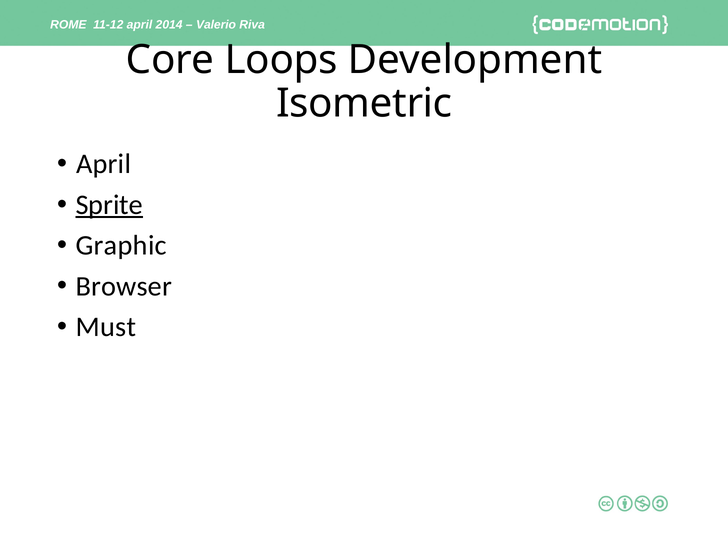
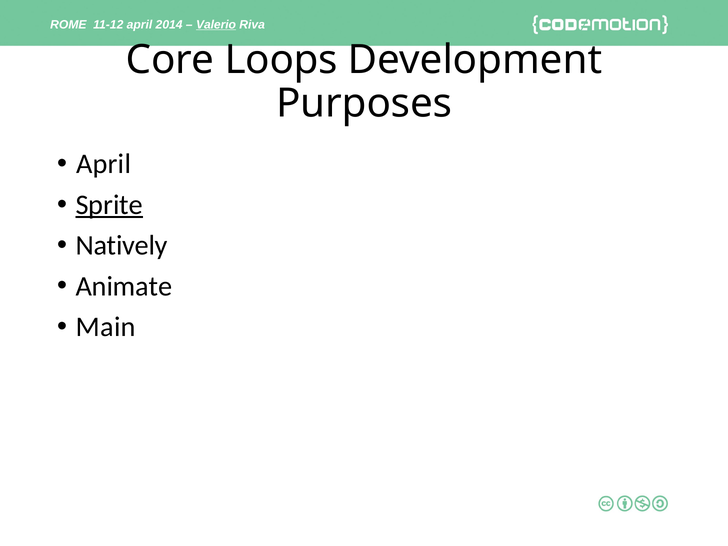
Valerio underline: none -> present (216, 25)
Isometric: Isometric -> Purposes (364, 103)
Graphic: Graphic -> Natively (122, 246)
Browser: Browser -> Animate (124, 286)
Must: Must -> Main (106, 327)
